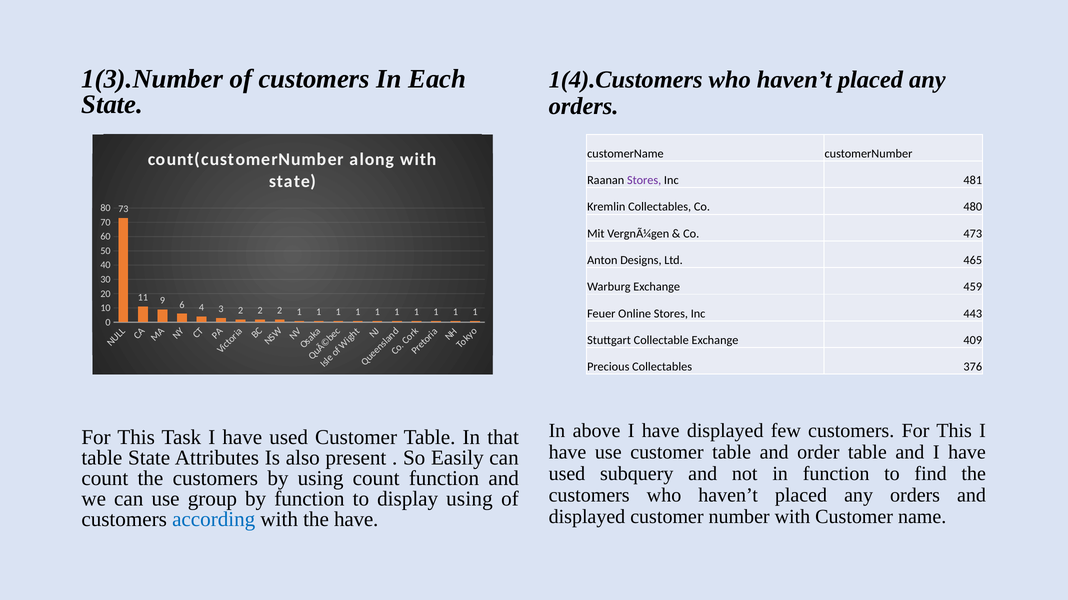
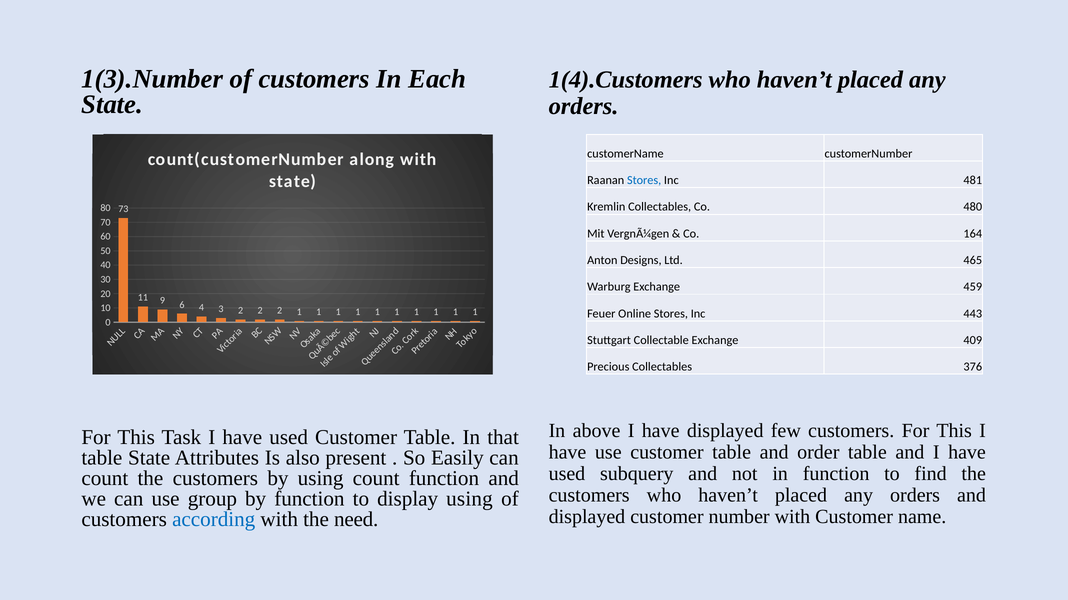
Stores colour: purple -> blue (644, 181)
473: 473 -> 164 (973, 234)
the have: have -> need (356, 520)
